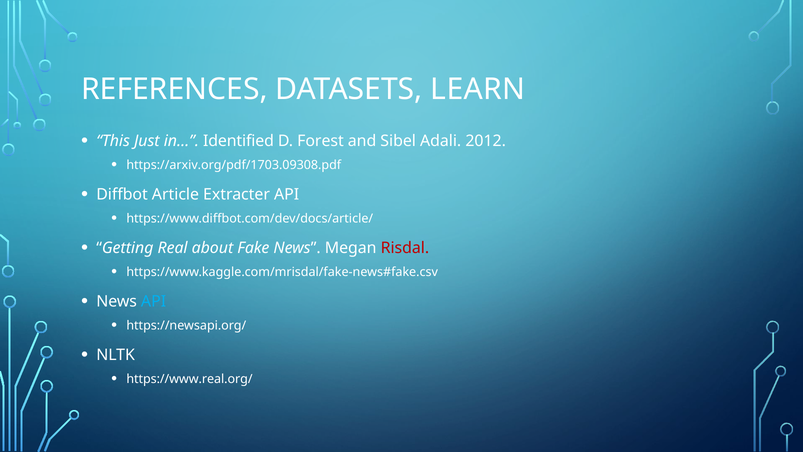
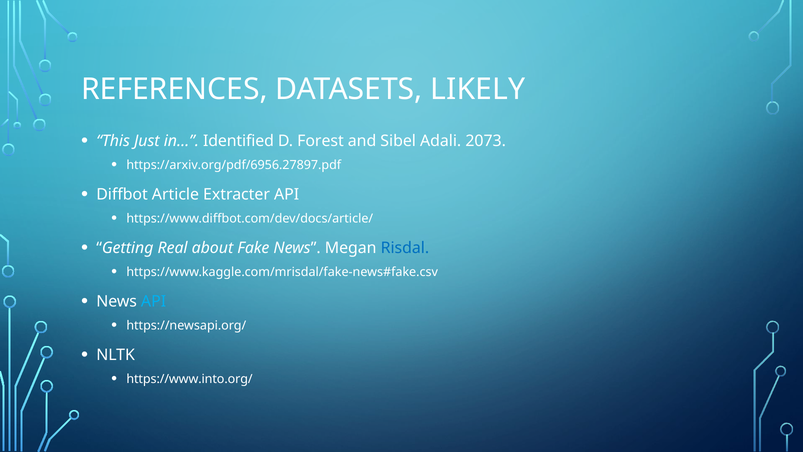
LEARN: LEARN -> LIKELY (478, 89)
2012: 2012 -> 2073 (486, 141)
https://arxiv.org/pdf/1703.09308.pdf: https://arxiv.org/pdf/1703.09308.pdf -> https://arxiv.org/pdf/6956.27897.pdf (234, 165)
Risdal colour: red -> blue (405, 248)
https://www.real.org/: https://www.real.org/ -> https://www.into.org/ (189, 379)
